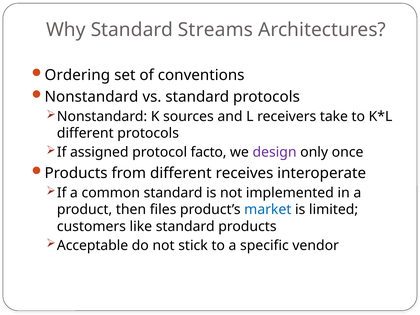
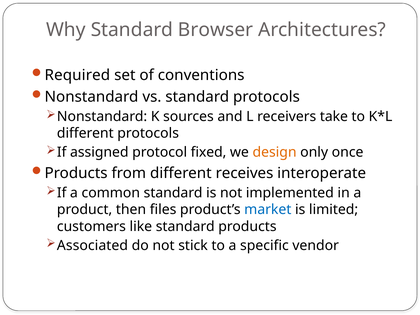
Streams: Streams -> Browser (216, 30)
Ordering: Ordering -> Required (77, 75)
facto: facto -> fixed (209, 152)
design colour: purple -> orange (275, 152)
Acceptable: Acceptable -> Associated (92, 245)
